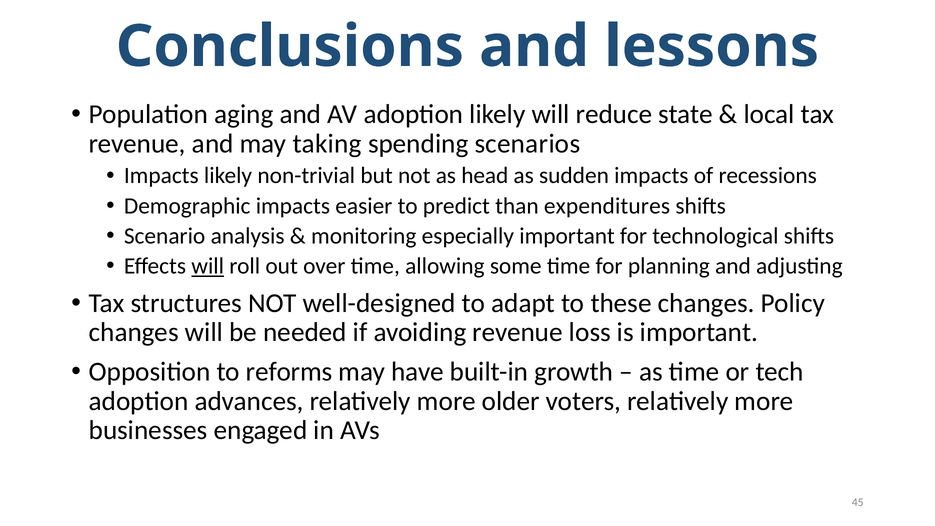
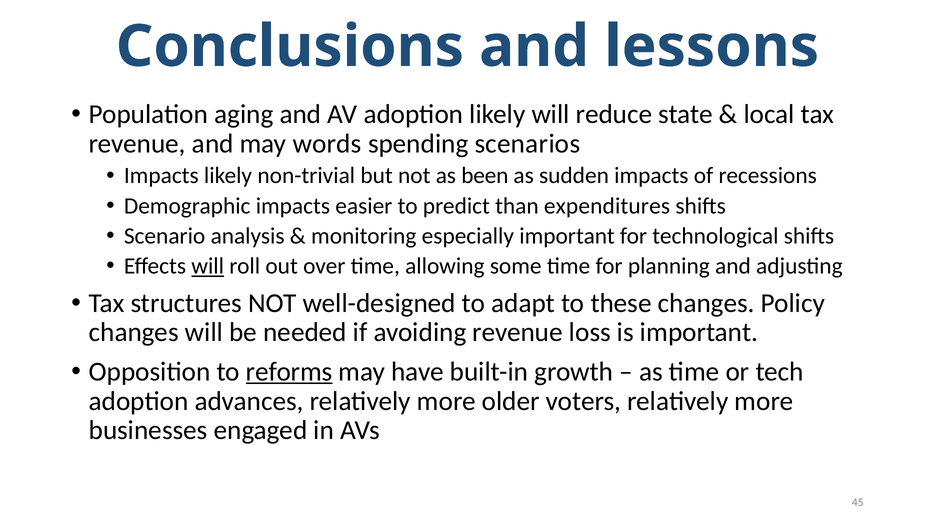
taking: taking -> words (327, 144)
head: head -> been (485, 176)
reforms underline: none -> present (289, 372)
